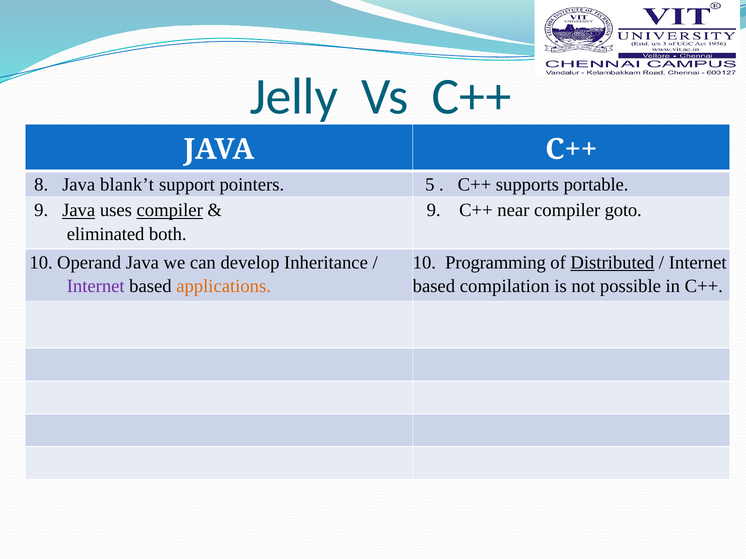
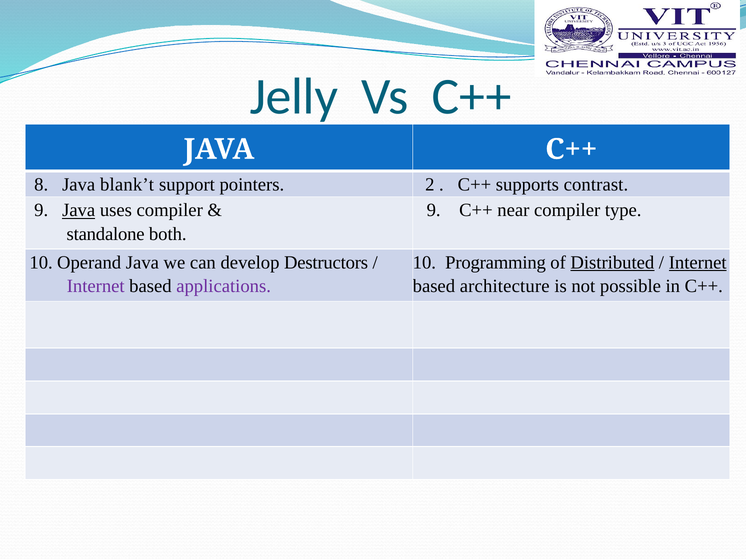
5: 5 -> 2 (430, 185)
portable: portable -> contrast (596, 185)
compiler underline: present -> none (170, 211)
goto: goto -> type (623, 211)
eliminated: eliminated -> standalone (106, 234)
Inheritance: Inheritance -> Destructors (326, 263)
Internet underline: none -> present (698, 263)
applications colour: orange -> purple (224, 287)
compilation: compilation -> architecture (505, 287)
